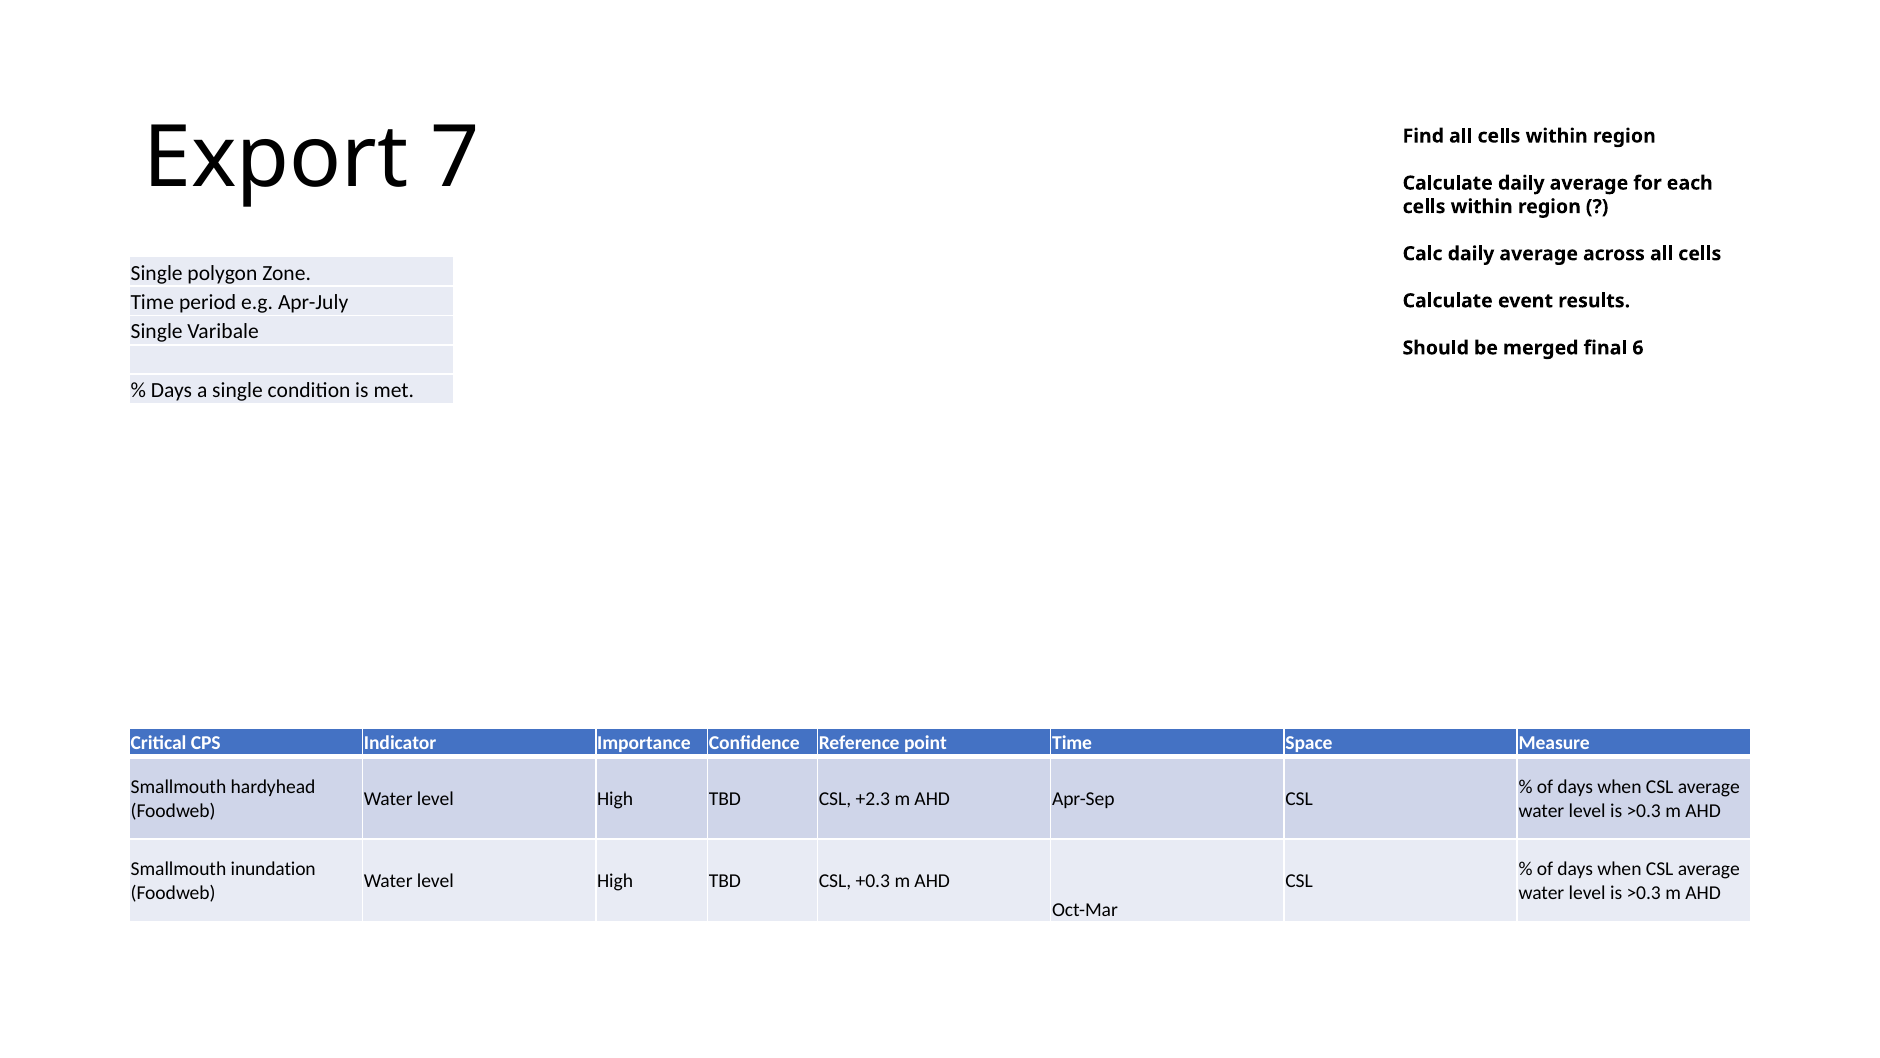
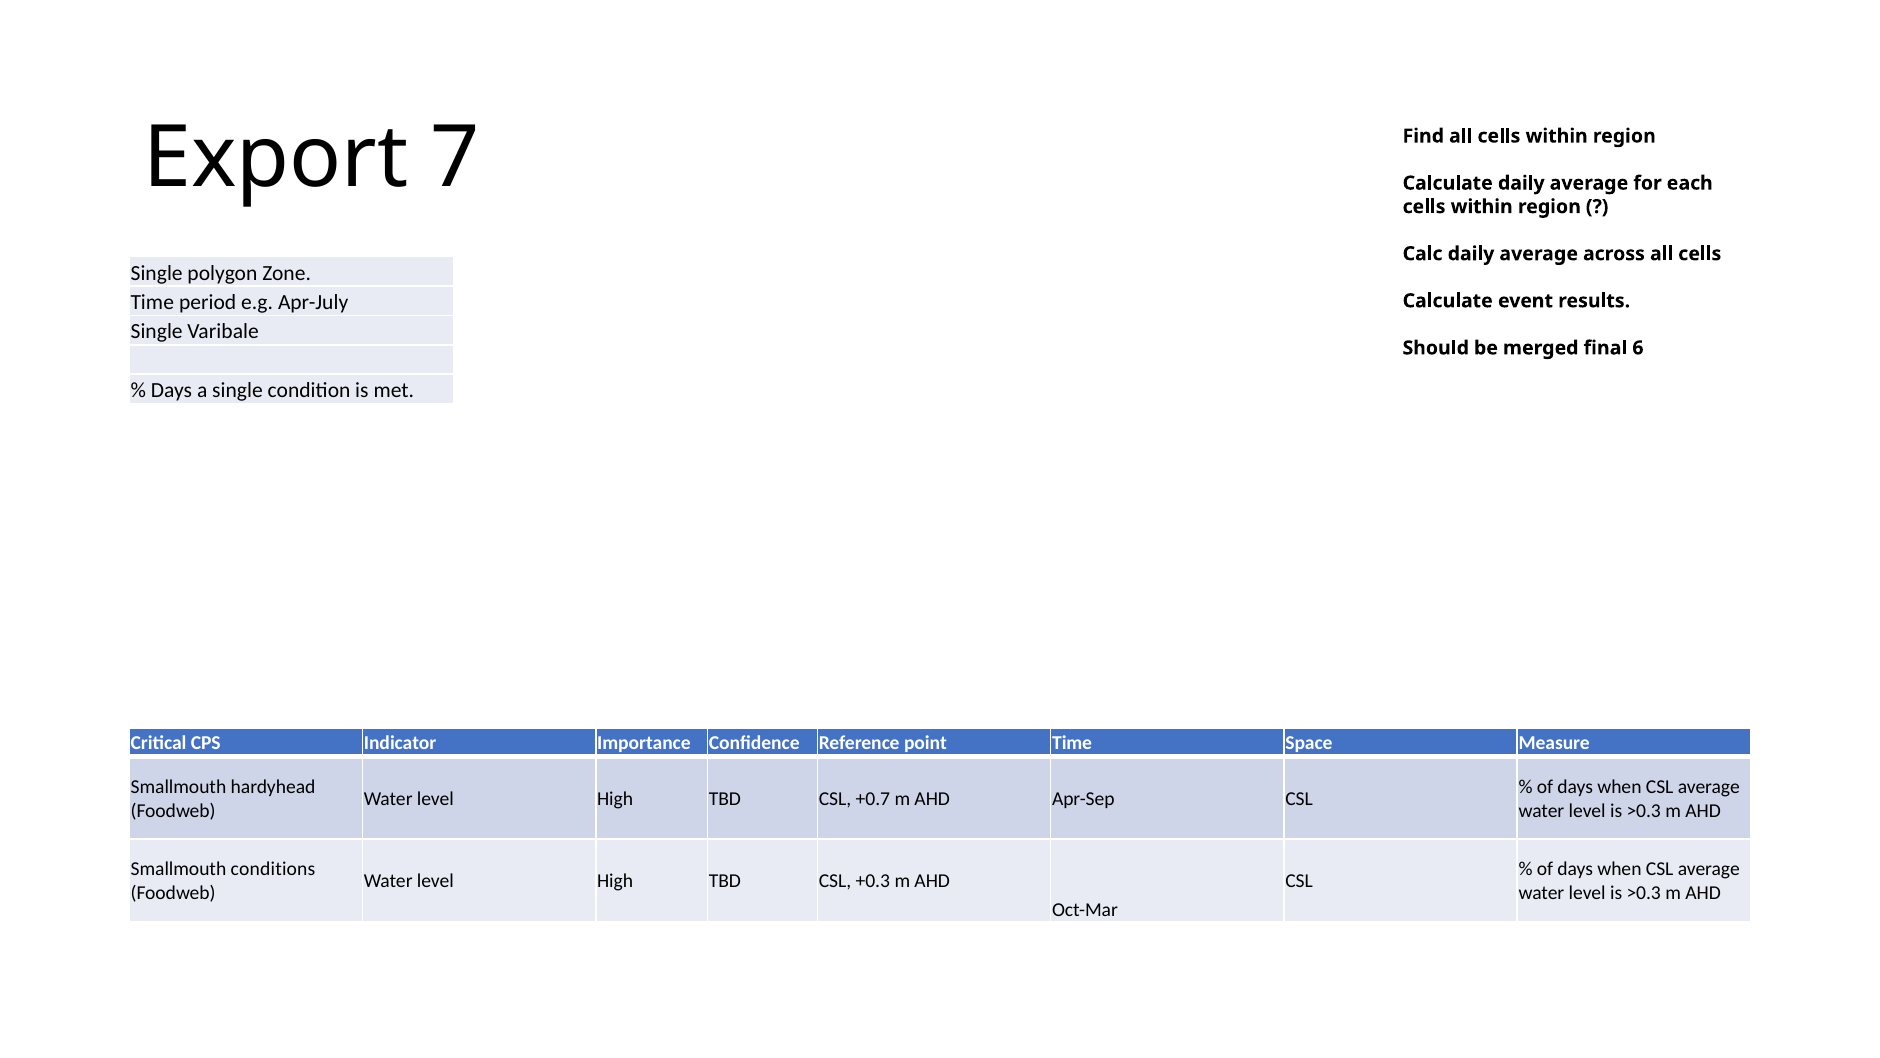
+2.3: +2.3 -> +0.7 (873, 799)
inundation: inundation -> conditions (273, 869)
